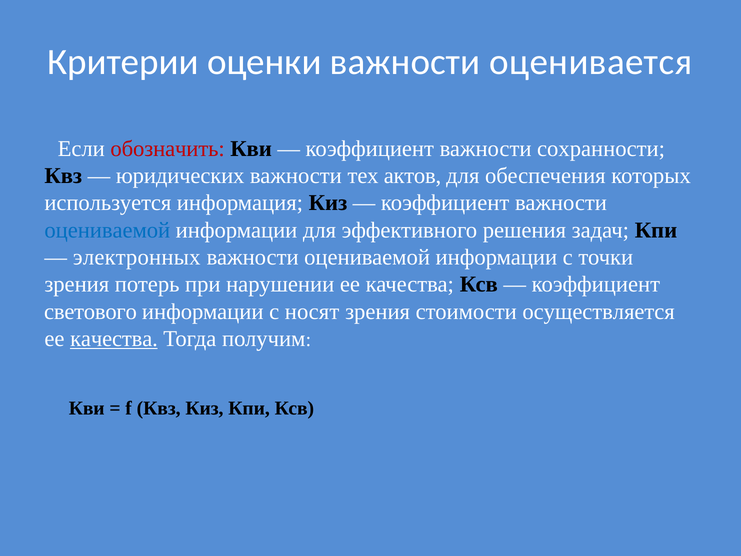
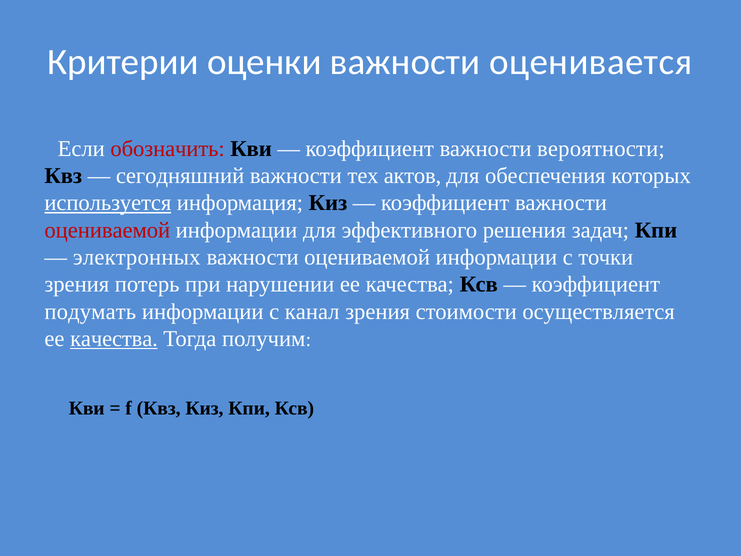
сохранности: сохранности -> вероятности (601, 149)
юридических: юридических -> сегодняшний (180, 176)
используется underline: none -> present (108, 203)
оцениваемой colour: blue -> red (107, 230)
светового: светового -> подумать (90, 312)
носят: носят -> канал (312, 312)
